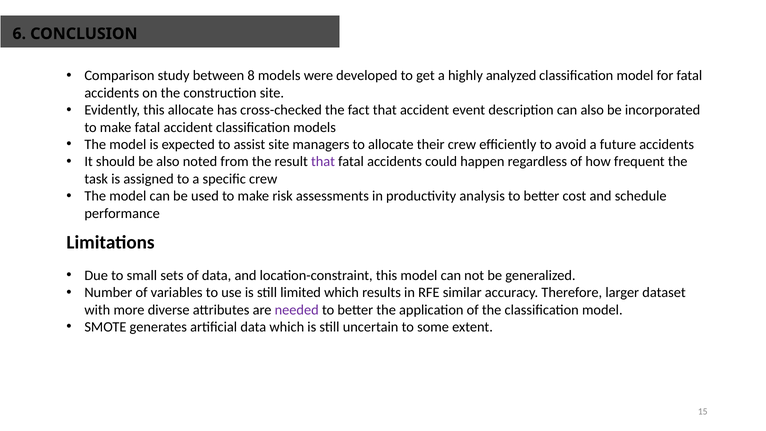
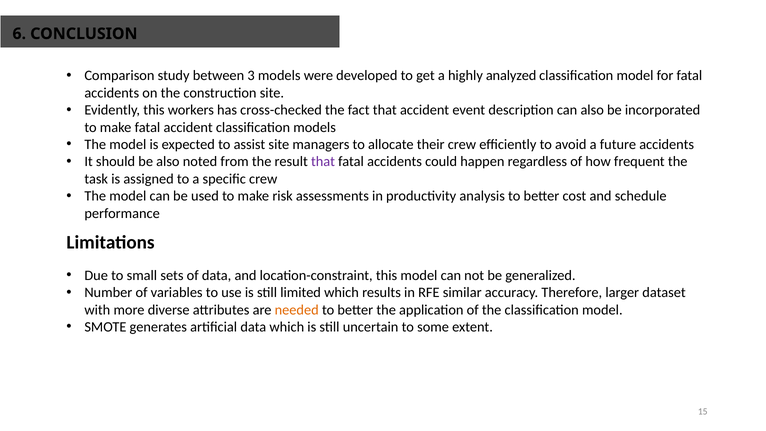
8: 8 -> 3 (251, 76)
this allocate: allocate -> workers (191, 110)
needed colour: purple -> orange (297, 310)
